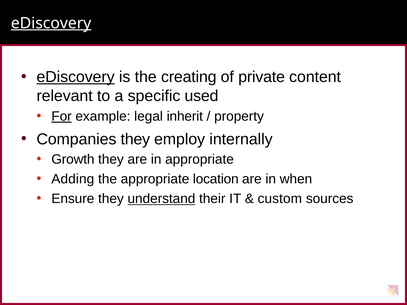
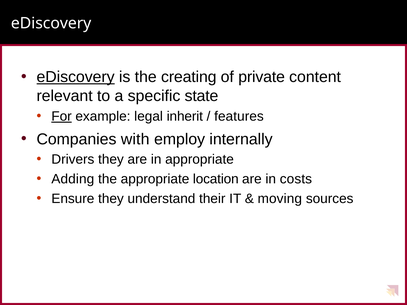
eDiscovery underline: present -> none (51, 23)
used: used -> state (201, 96)
property: property -> features (239, 116)
Companies they: they -> with (135, 139)
Growth: Growth -> Drivers (73, 160)
when: when -> costs (296, 179)
understand underline: present -> none (161, 199)
custom: custom -> moving (280, 199)
